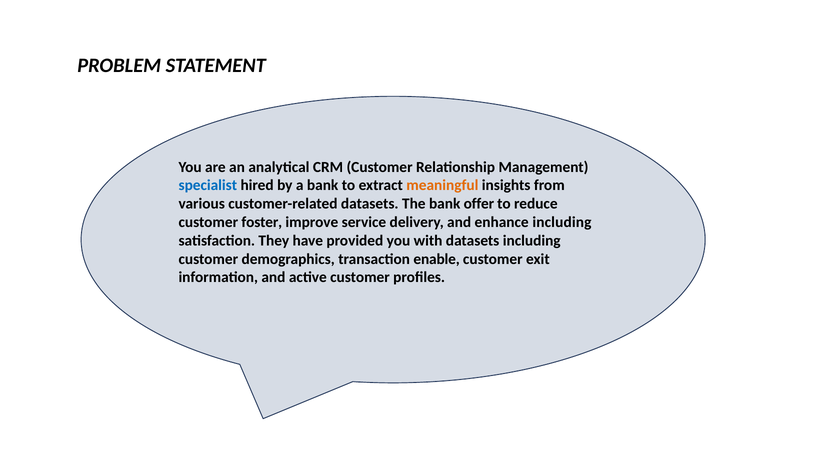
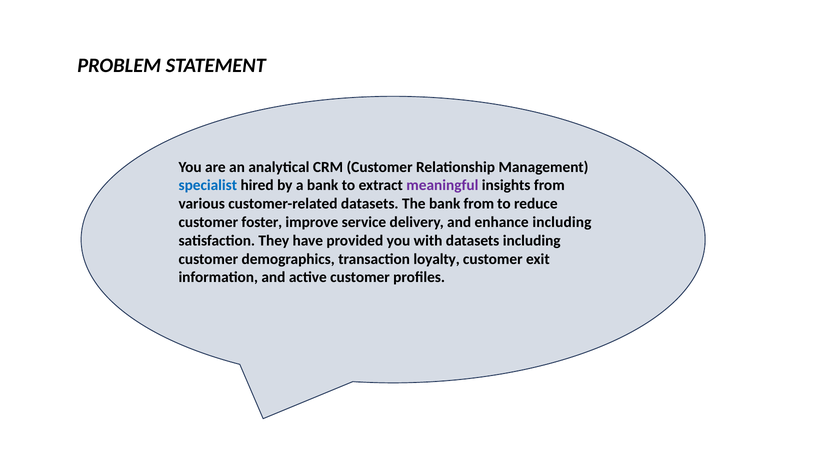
meaningful colour: orange -> purple (442, 185)
bank offer: offer -> from (479, 204)
enable: enable -> loyalty (437, 259)
